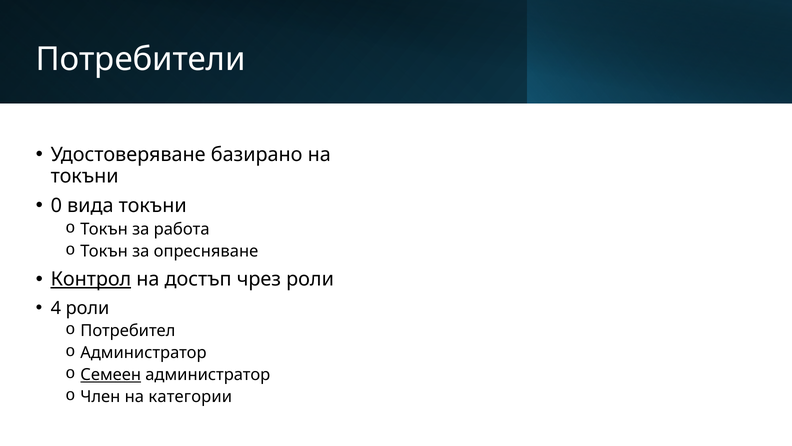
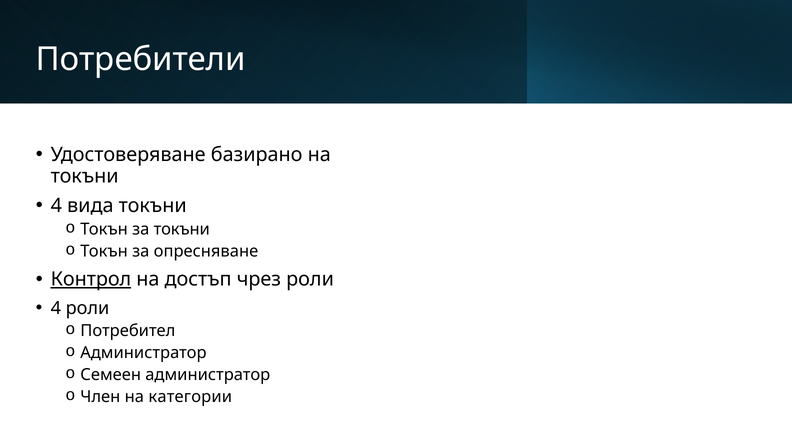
0: 0 -> 4 (56, 205)
за работа: работа -> токъни (182, 229)
Семеен underline: present -> none (111, 374)
